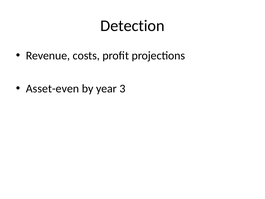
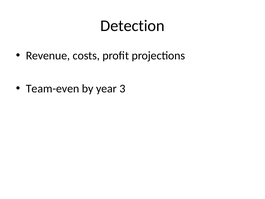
Asset-even: Asset-even -> Team-even (53, 89)
